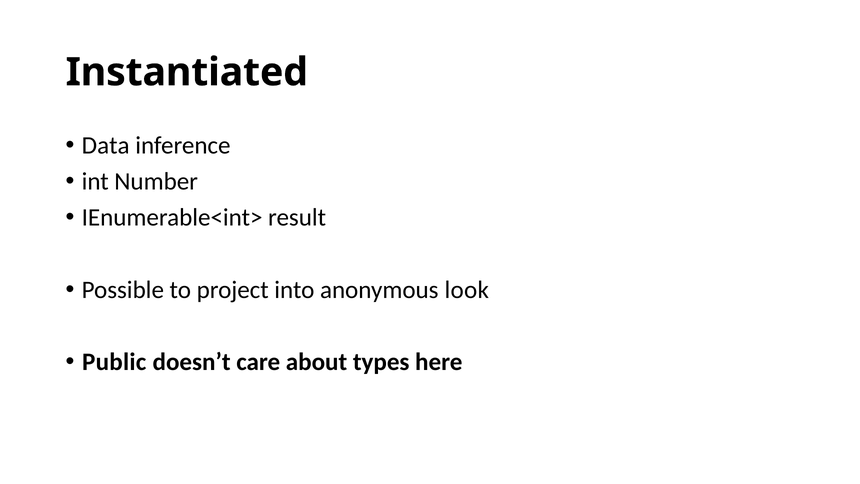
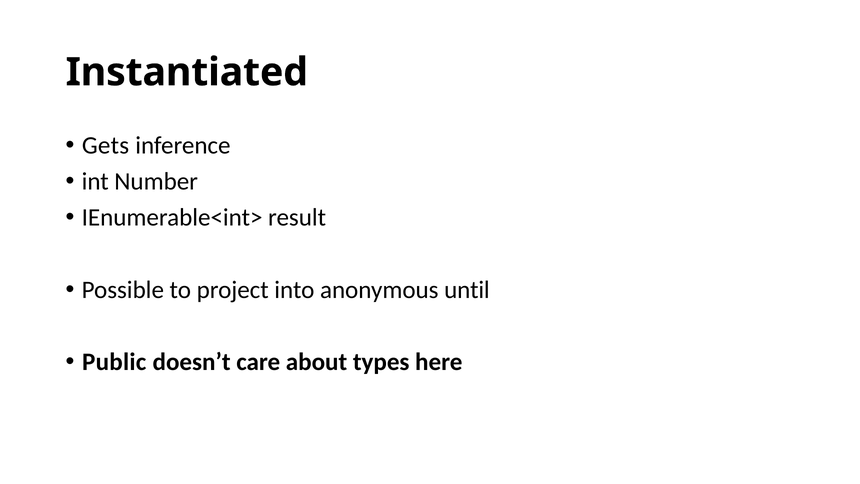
Data: Data -> Gets (106, 145)
look: look -> until (467, 290)
